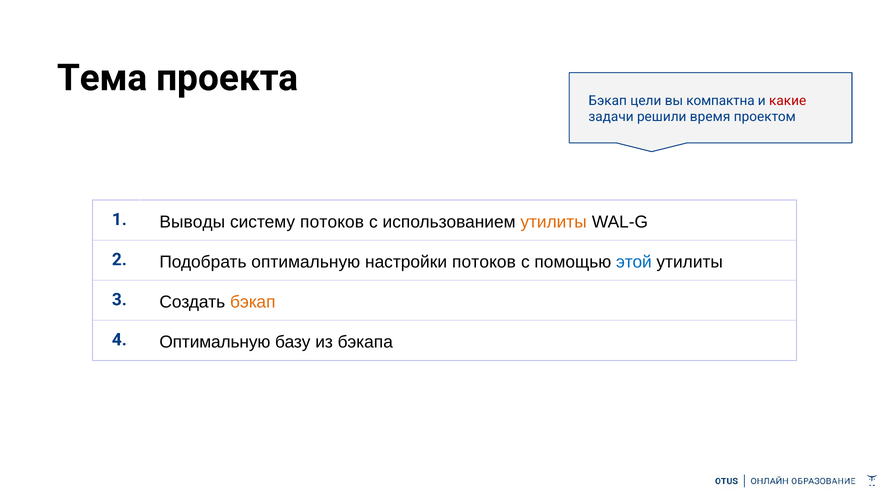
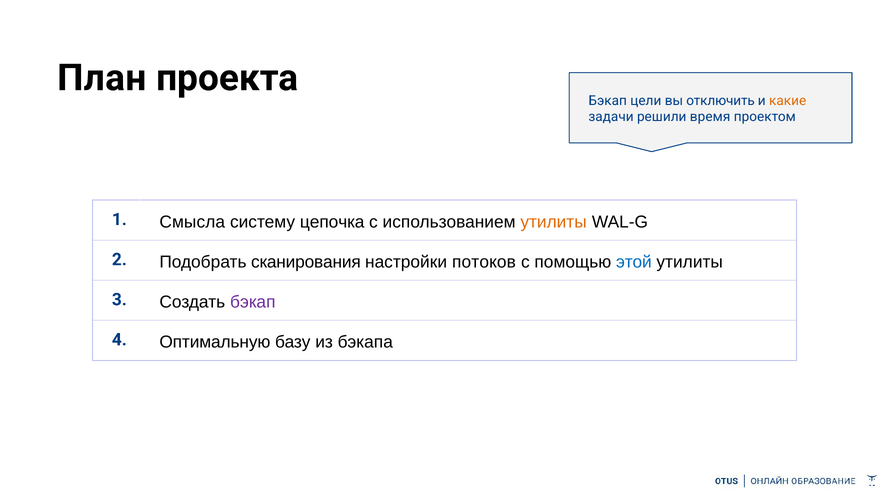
Тема: Тема -> План (102, 78)
компактна: компактна -> отключить (721, 101)
какие colour: red -> orange (788, 101)
Выводы: Выводы -> Смысла (192, 222)
систему потоков: потоков -> цепочка (332, 222)
Подобрать оптимальную: оптимальную -> сканирования (306, 262)
бэкап colour: orange -> purple (253, 302)
